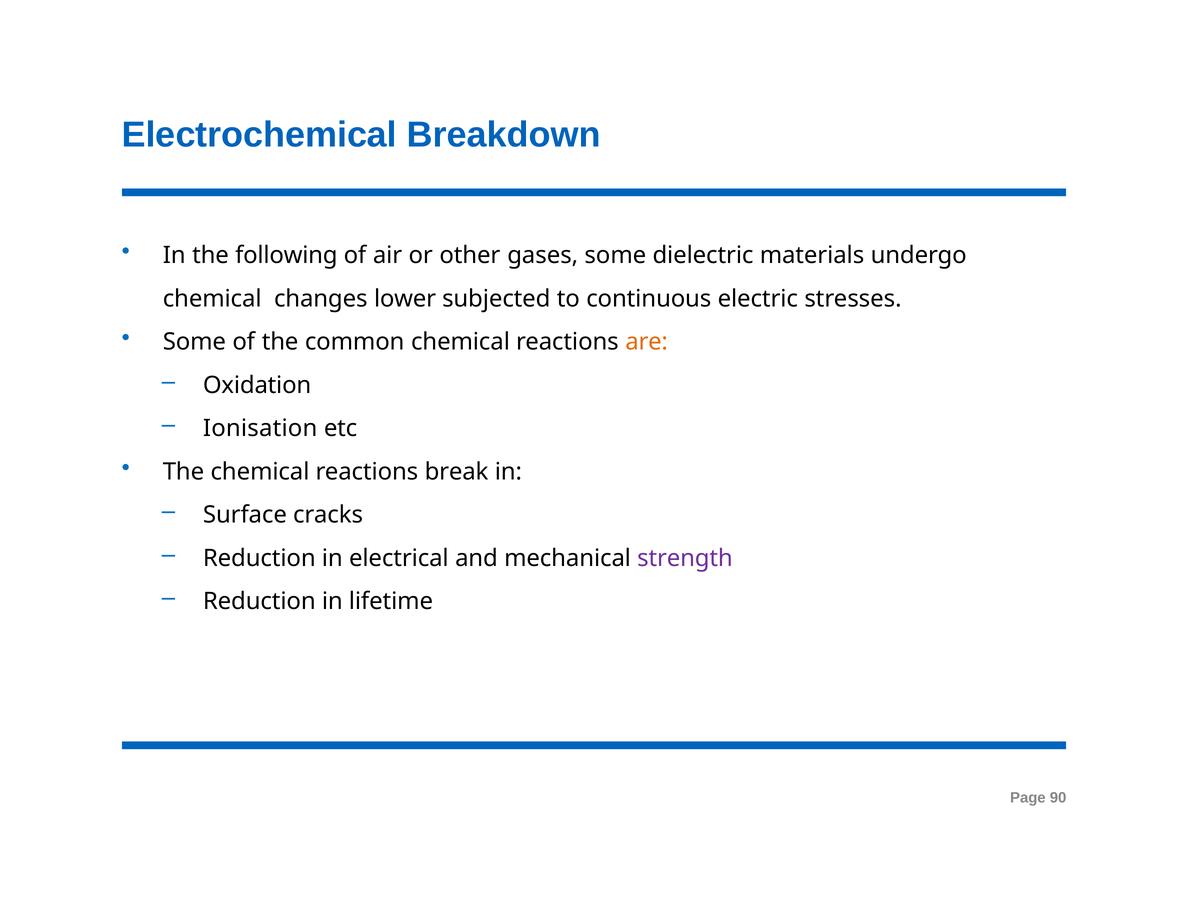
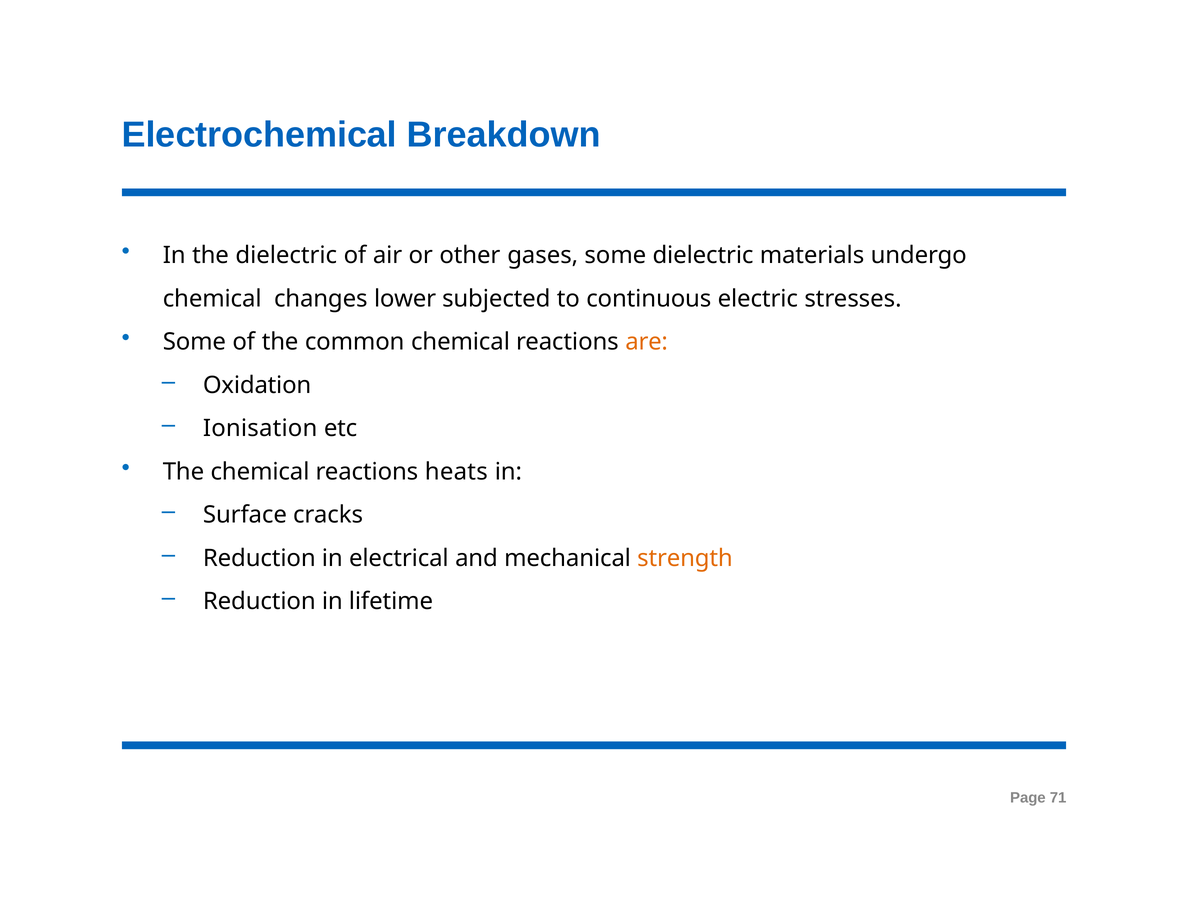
the following: following -> dielectric (286, 255)
break: break -> heats (456, 472)
strength colour: purple -> orange (685, 558)
90: 90 -> 71 (1058, 798)
